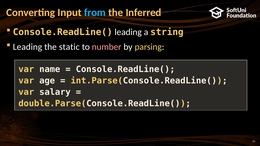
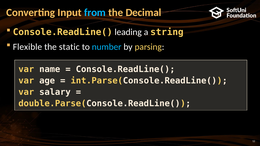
Inferred: Inferred -> Decimal (143, 13)
Leading: Leading -> Flexible (27, 47)
number colour: pink -> light blue (107, 47)
